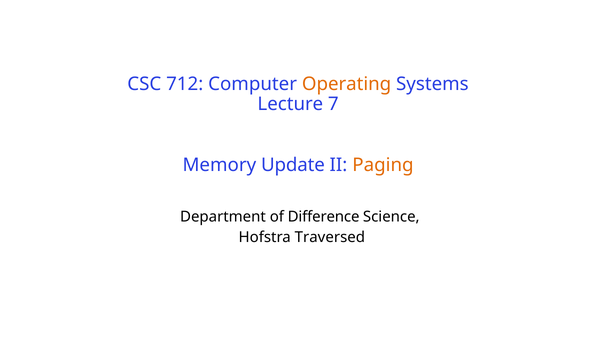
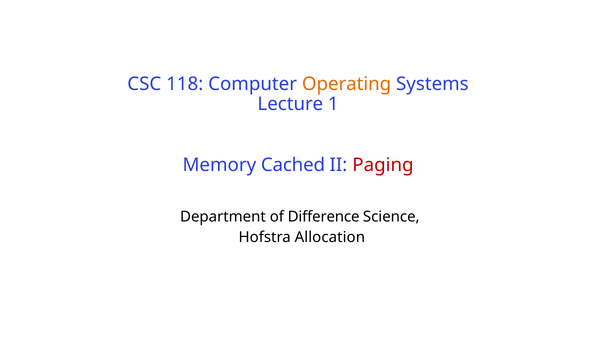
712: 712 -> 118 (185, 84)
7: 7 -> 1 (333, 104)
Update: Update -> Cached (293, 165)
Paging colour: orange -> red (383, 165)
Traversed: Traversed -> Allocation (330, 237)
